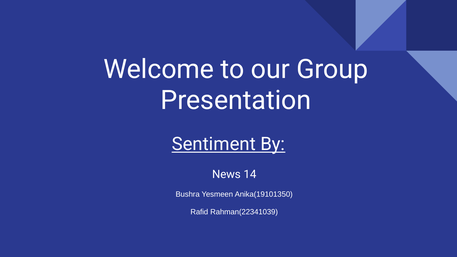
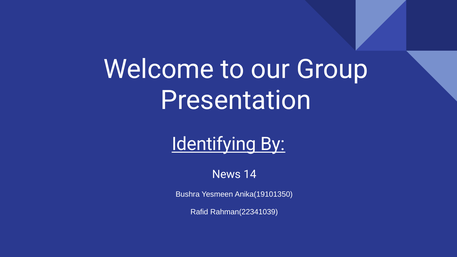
Sentiment: Sentiment -> Identifying (214, 144)
